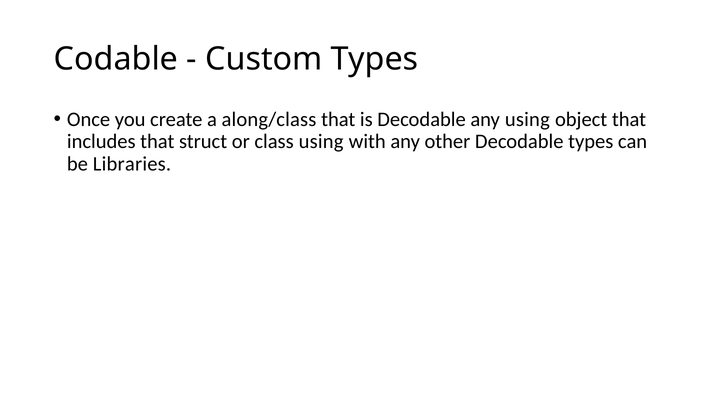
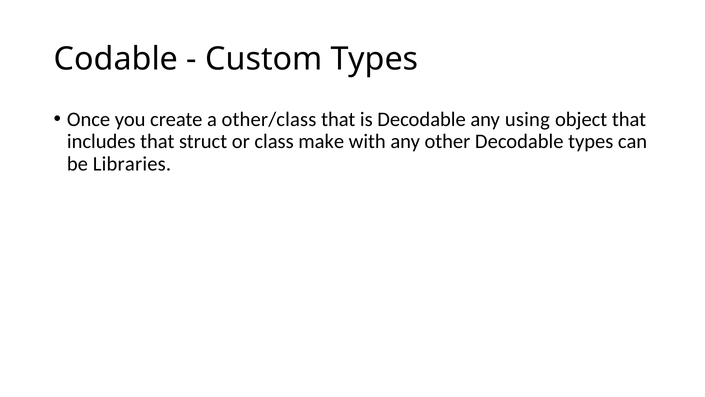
along/class: along/class -> other/class (269, 119)
class using: using -> make (321, 141)
